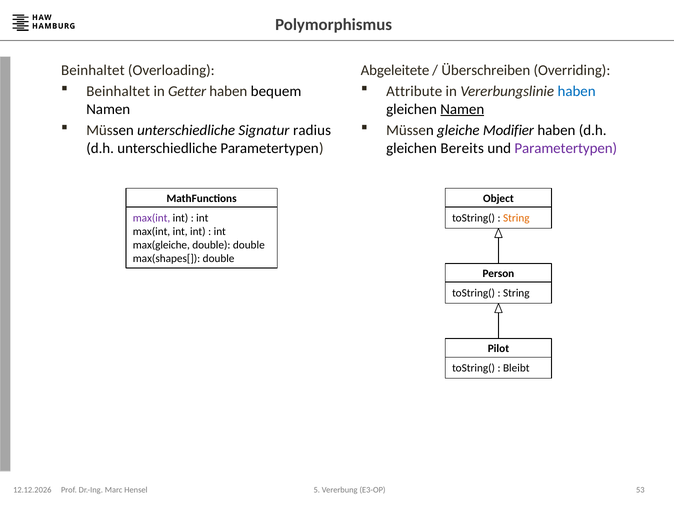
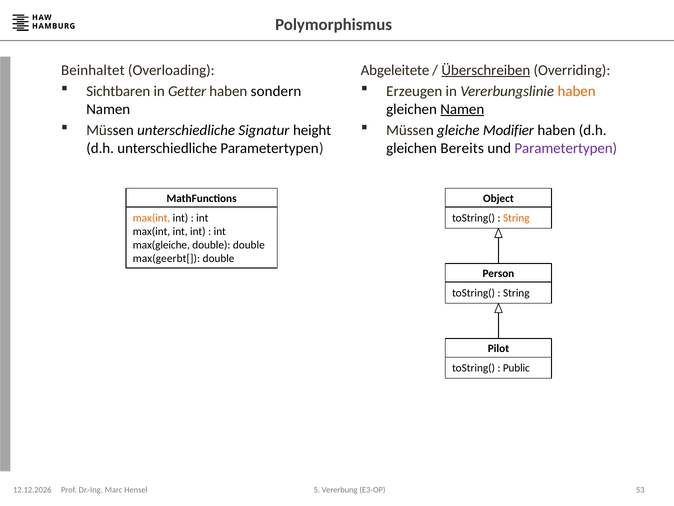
Überschreiben underline: none -> present (486, 70)
Beinhaltet: Beinhaltet -> Sichtbaren (118, 91)
bequem: bequem -> sondern (276, 91)
Attribute: Attribute -> Erzeugen (414, 91)
haben colour: blue -> orange (577, 91)
radius: radius -> height (312, 130)
max(int colour: purple -> orange (151, 218)
max(shapes[: max(shapes[ -> max(geerbt[ (166, 258)
Bleibt: Bleibt -> Public (516, 368)
